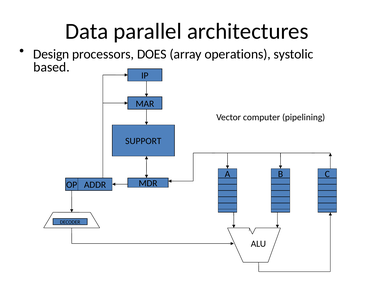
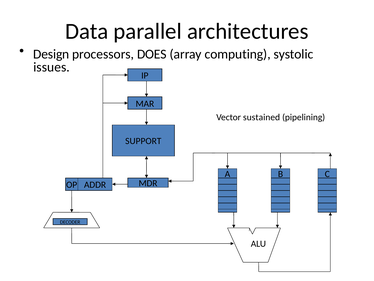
operations: operations -> computing (238, 54)
based: based -> issues (52, 67)
computer: computer -> sustained (262, 117)
